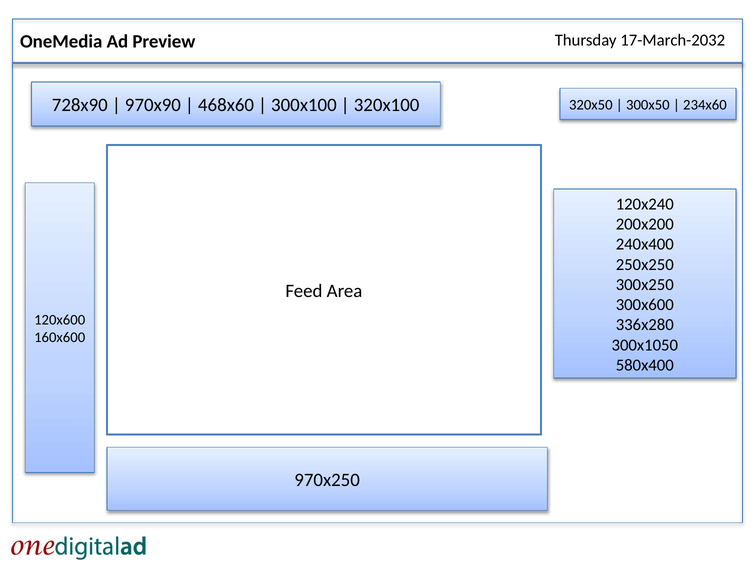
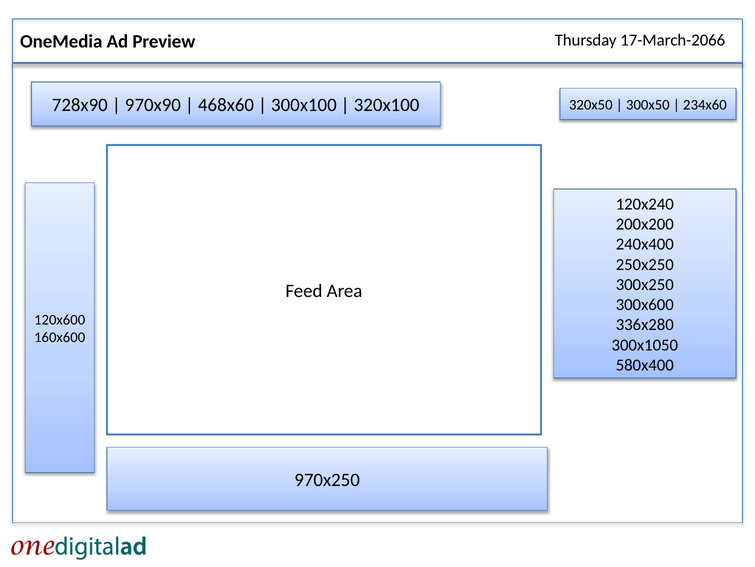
17-March-2032: 17-March-2032 -> 17-March-2066 (673, 40)
